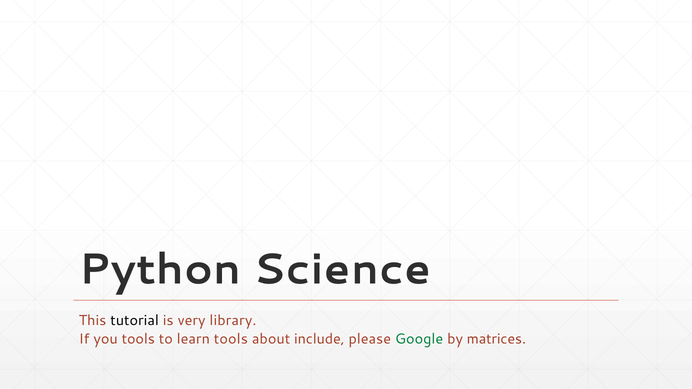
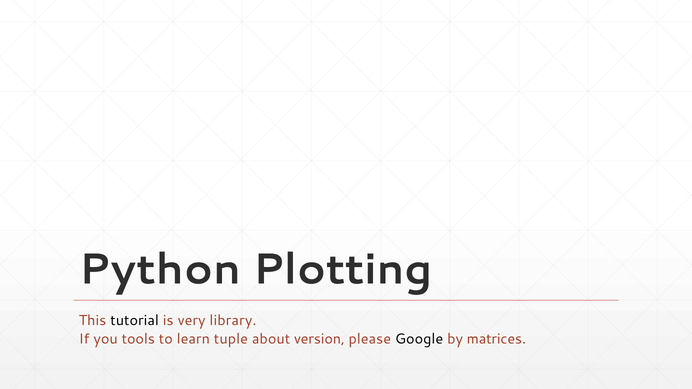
Science: Science -> Plotting (343, 270)
learn tools: tools -> tuple (231, 339)
include: include -> version (319, 339)
Google colour: green -> black (419, 339)
